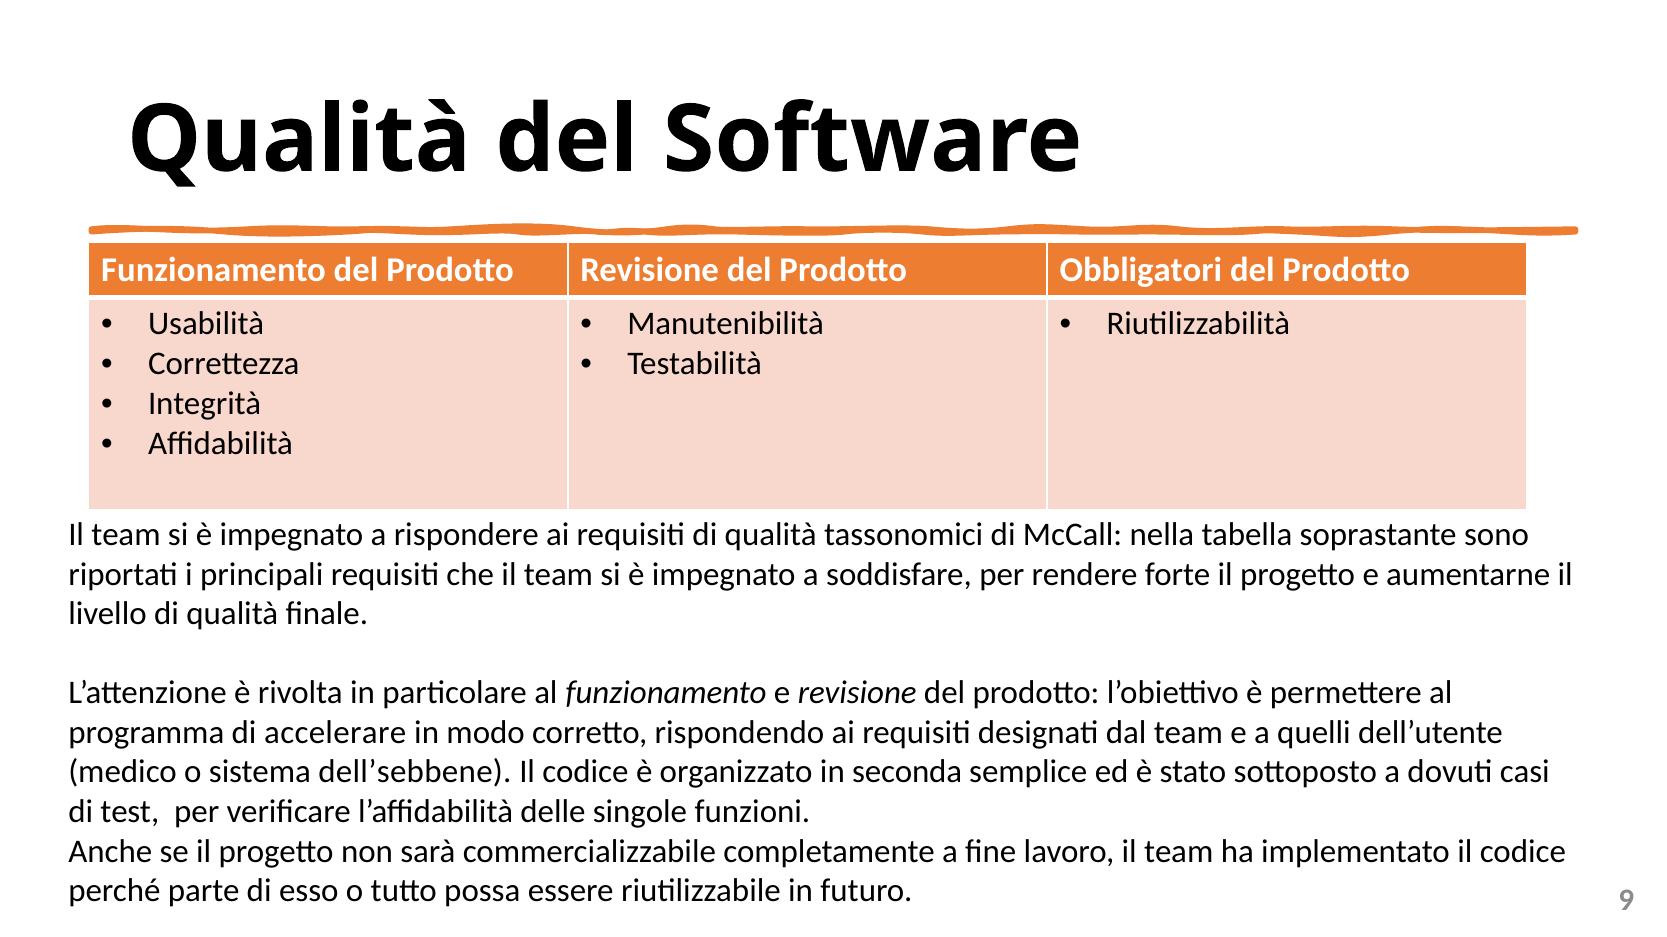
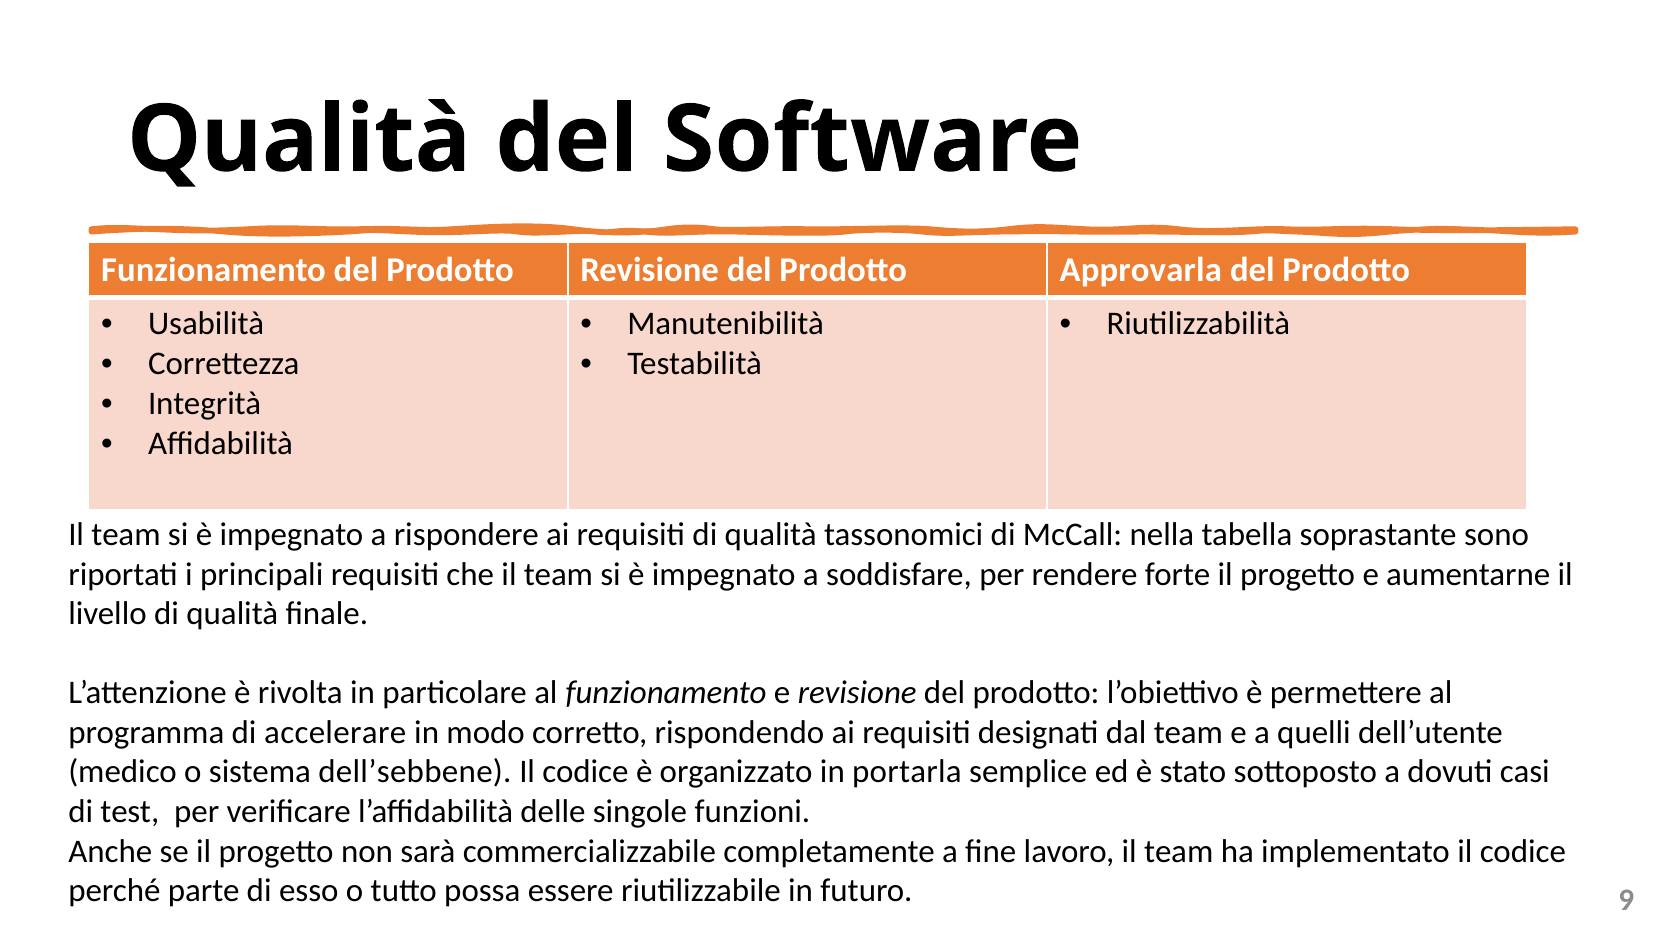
Obbligatori: Obbligatori -> Approvarla (1141, 270)
seconda: seconda -> portarla (907, 773)
